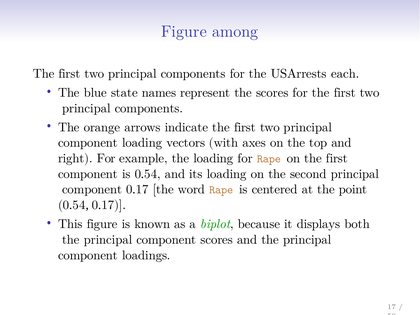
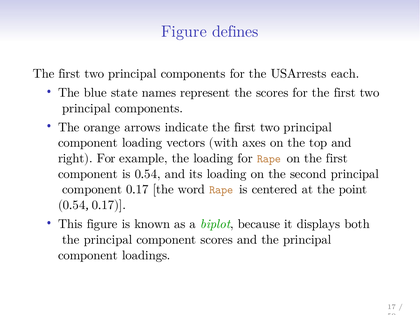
among: among -> defines (235, 32)
